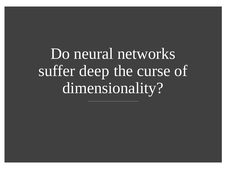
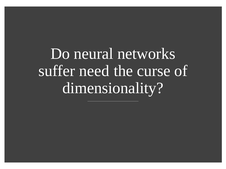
deep: deep -> need (94, 71)
